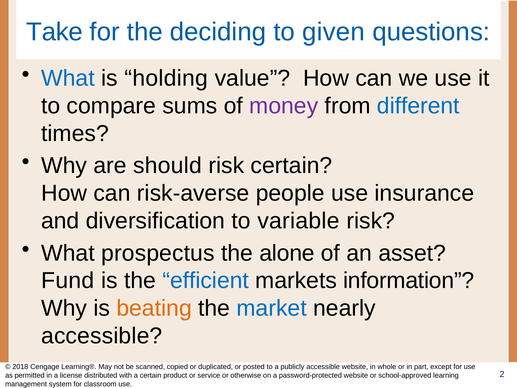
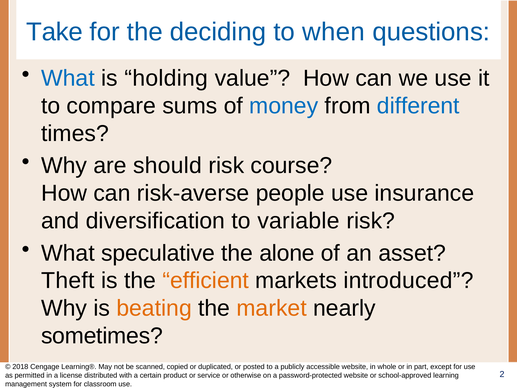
given: given -> when (333, 32)
money colour: purple -> blue (284, 106)
risk certain: certain -> course (291, 166)
prospectus: prospectus -> speculative (158, 253)
Fund: Fund -> Theft (68, 281)
efficient colour: blue -> orange (206, 281)
information: information -> introduced (408, 281)
market colour: blue -> orange (272, 308)
accessible: accessible -> sometimes (102, 336)
